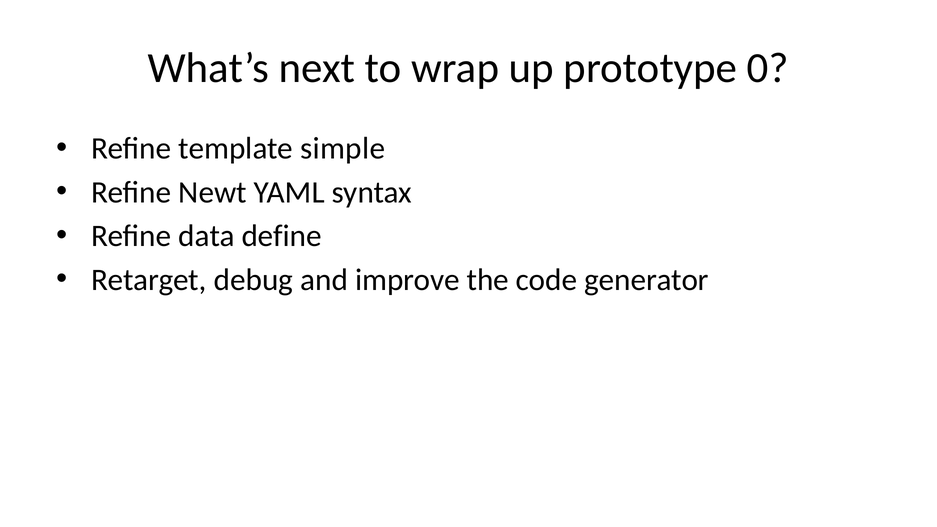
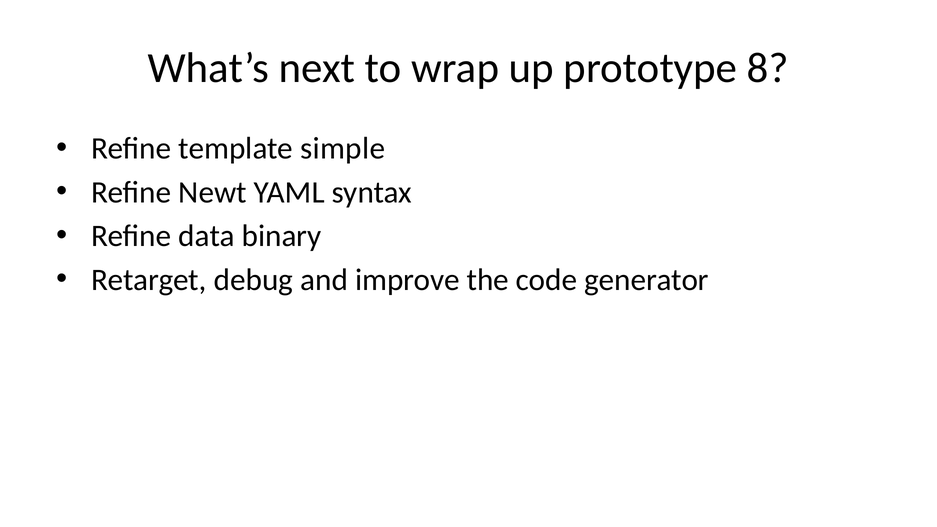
0: 0 -> 8 (768, 68)
define: define -> binary (282, 236)
